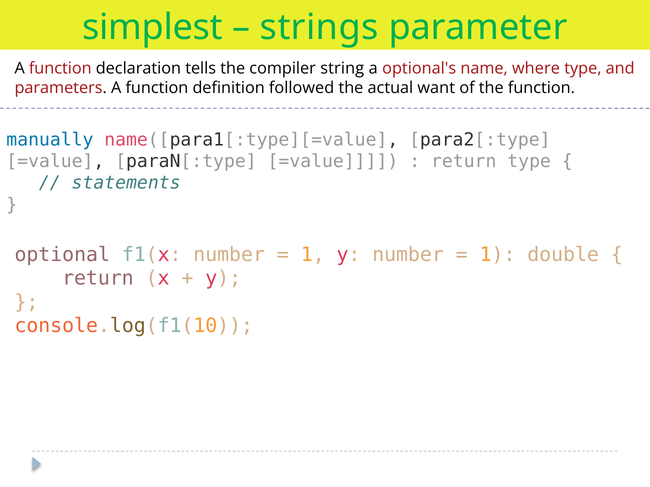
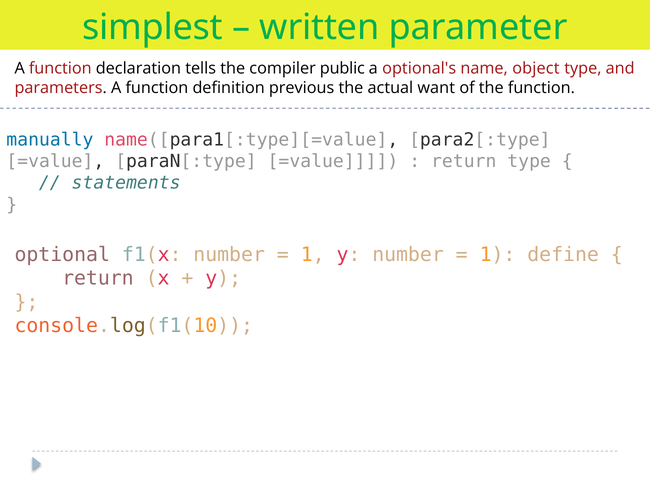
strings: strings -> written (319, 27)
string: string -> public (342, 68)
where: where -> object (536, 68)
followed: followed -> previous (302, 88)
double: double -> define (563, 255)
